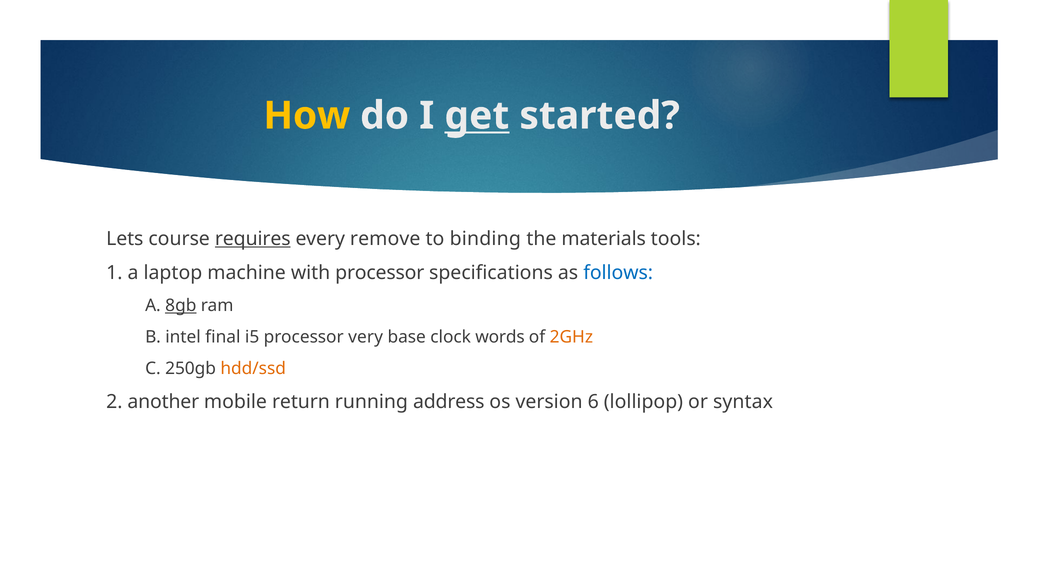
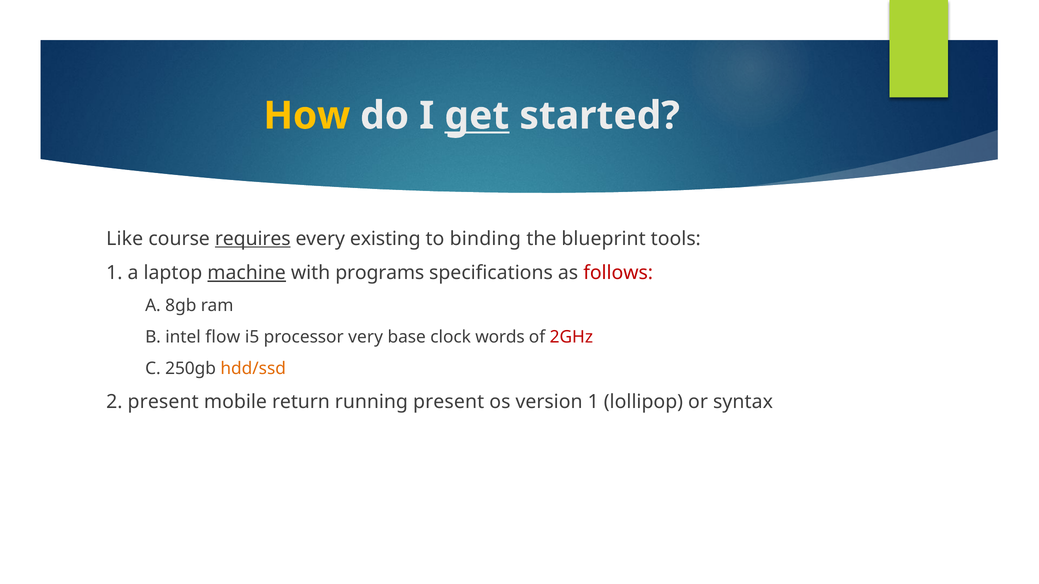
Lets: Lets -> Like (125, 239)
remove: remove -> existing (385, 239)
materials: materials -> blueprint (604, 239)
machine underline: none -> present (247, 273)
with processor: processor -> programs (380, 273)
follows colour: blue -> red (618, 273)
8gb underline: present -> none (181, 306)
final: final -> flow (223, 337)
2GHz colour: orange -> red (571, 337)
2 another: another -> present (163, 402)
running address: address -> present (449, 402)
version 6: 6 -> 1 (593, 402)
